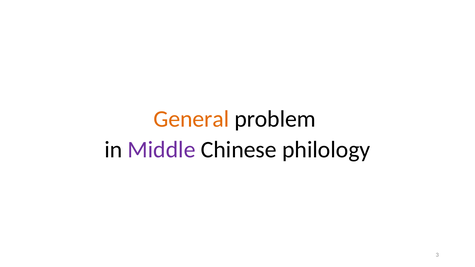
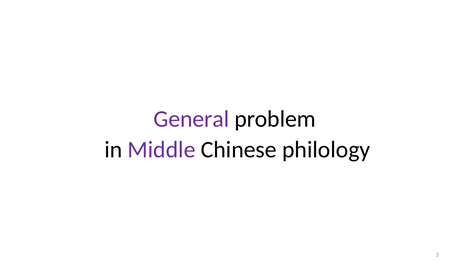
General colour: orange -> purple (191, 119)
